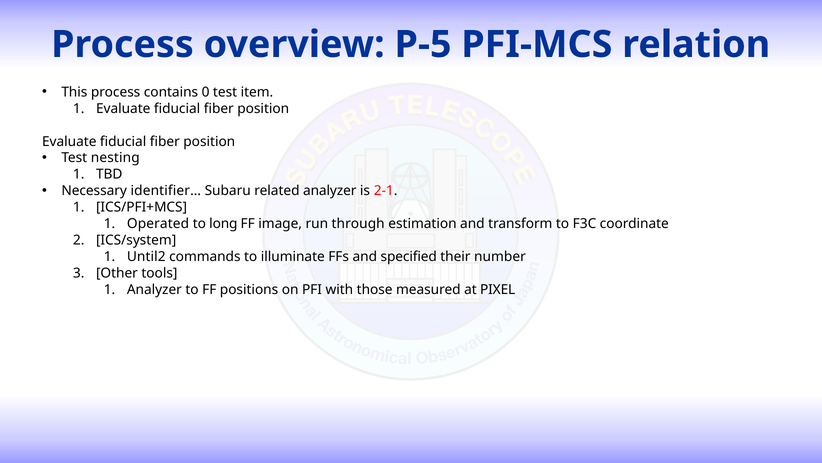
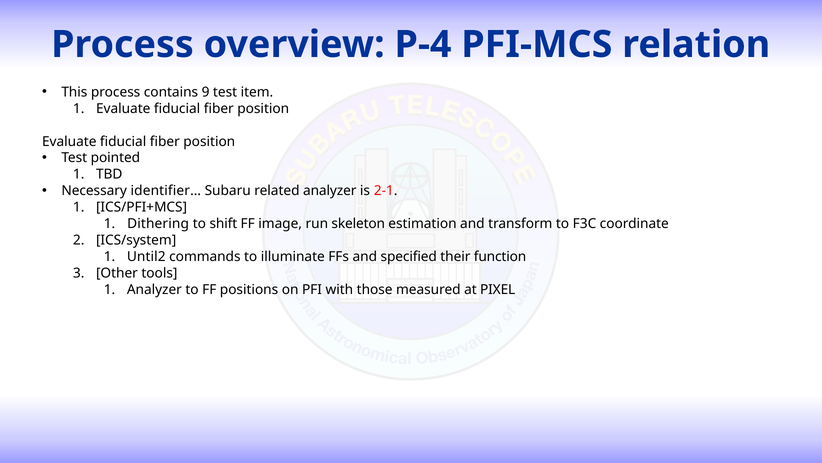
P-5: P-5 -> P-4 (423, 44)
0: 0 -> 9 (206, 92)
nesting: nesting -> pointed (115, 158)
Operated: Operated -> Dithering (158, 223)
long: long -> shift (223, 223)
through: through -> skeleton (358, 223)
number: number -> function (500, 256)
